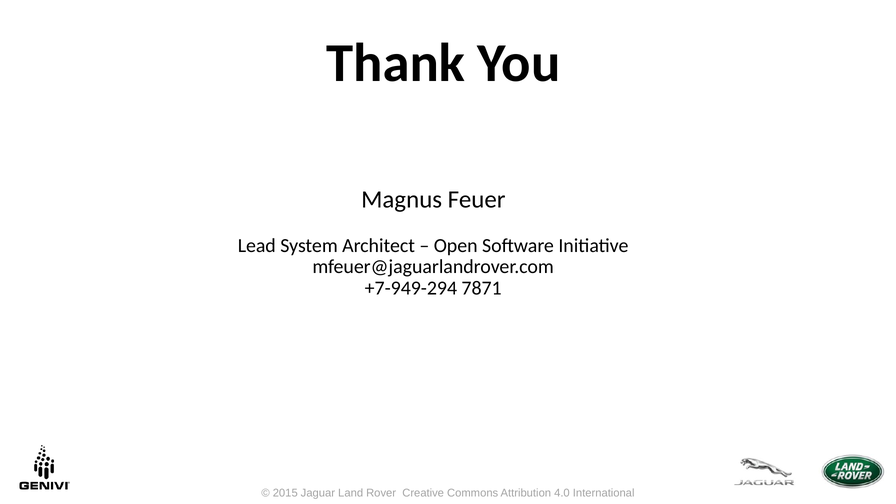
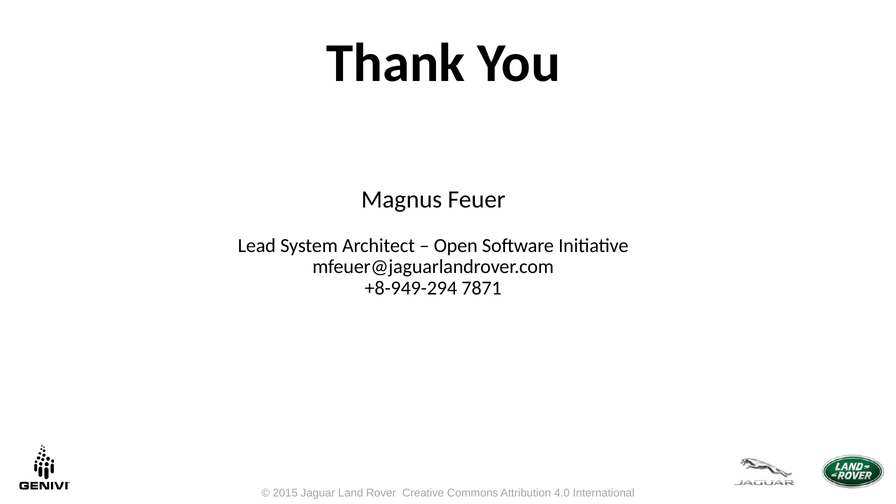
+7-949-294: +7-949-294 -> +8-949-294 (411, 288)
